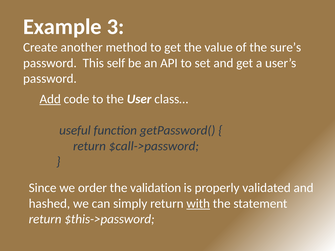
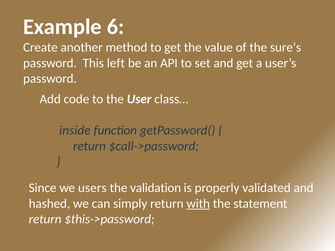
3: 3 -> 6 (115, 27)
self: self -> left (116, 63)
Add underline: present -> none (50, 99)
useful: useful -> inside (75, 131)
order: order -> users (92, 188)
